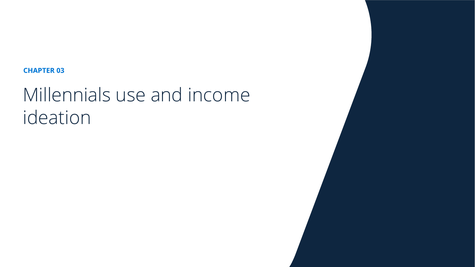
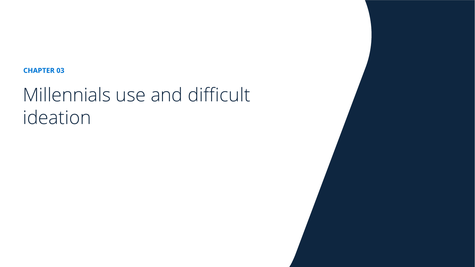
income: income -> difficult (219, 95)
